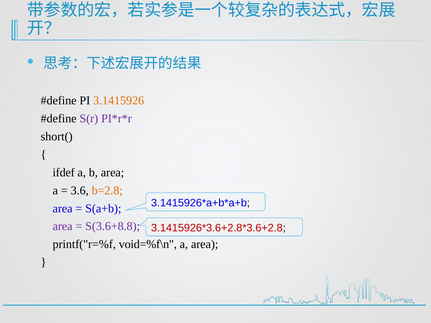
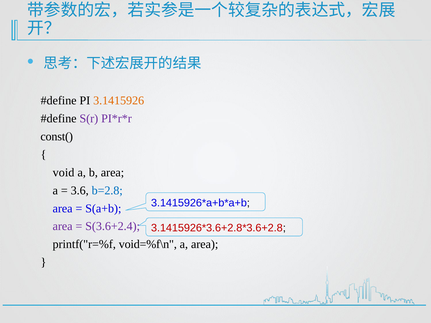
short(: short( -> const( (57, 137)
ifdef: ifdef -> void (64, 173)
b=2.8 colour: orange -> blue (107, 191)
S(3.6+8.8: S(3.6+8.8 -> S(3.6+2.4 (113, 227)
